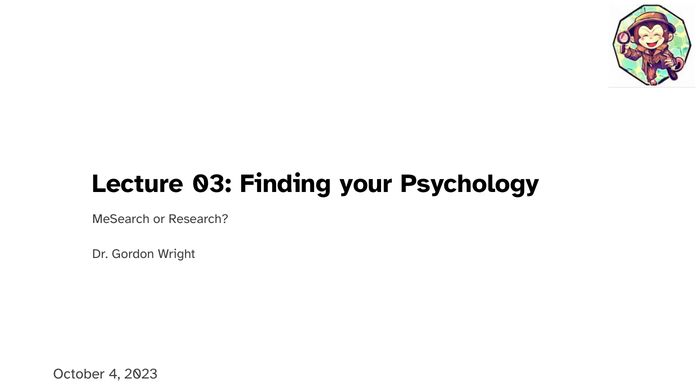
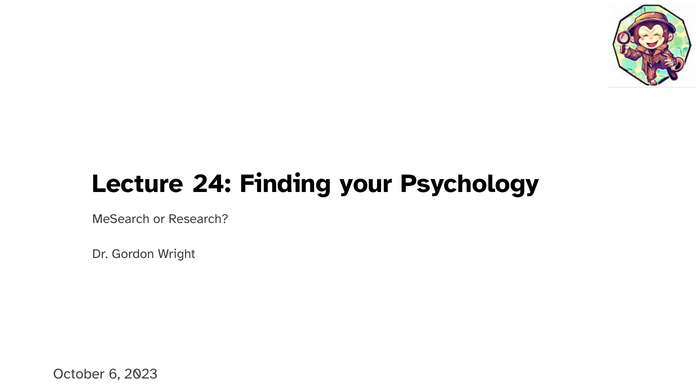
03: 03 -> 24 (212, 184)
4: 4 -> 6 (114, 374)
